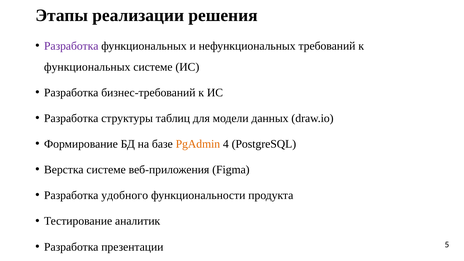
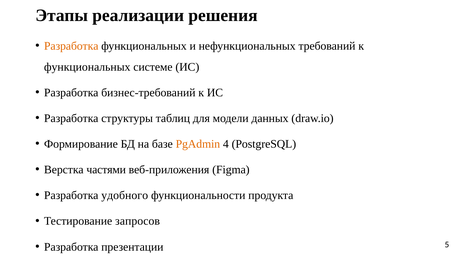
Разработка colour: purple -> orange (71, 46)
Верстка системе: системе -> частями (106, 170)
аналитик: аналитик -> запросов (138, 221)
